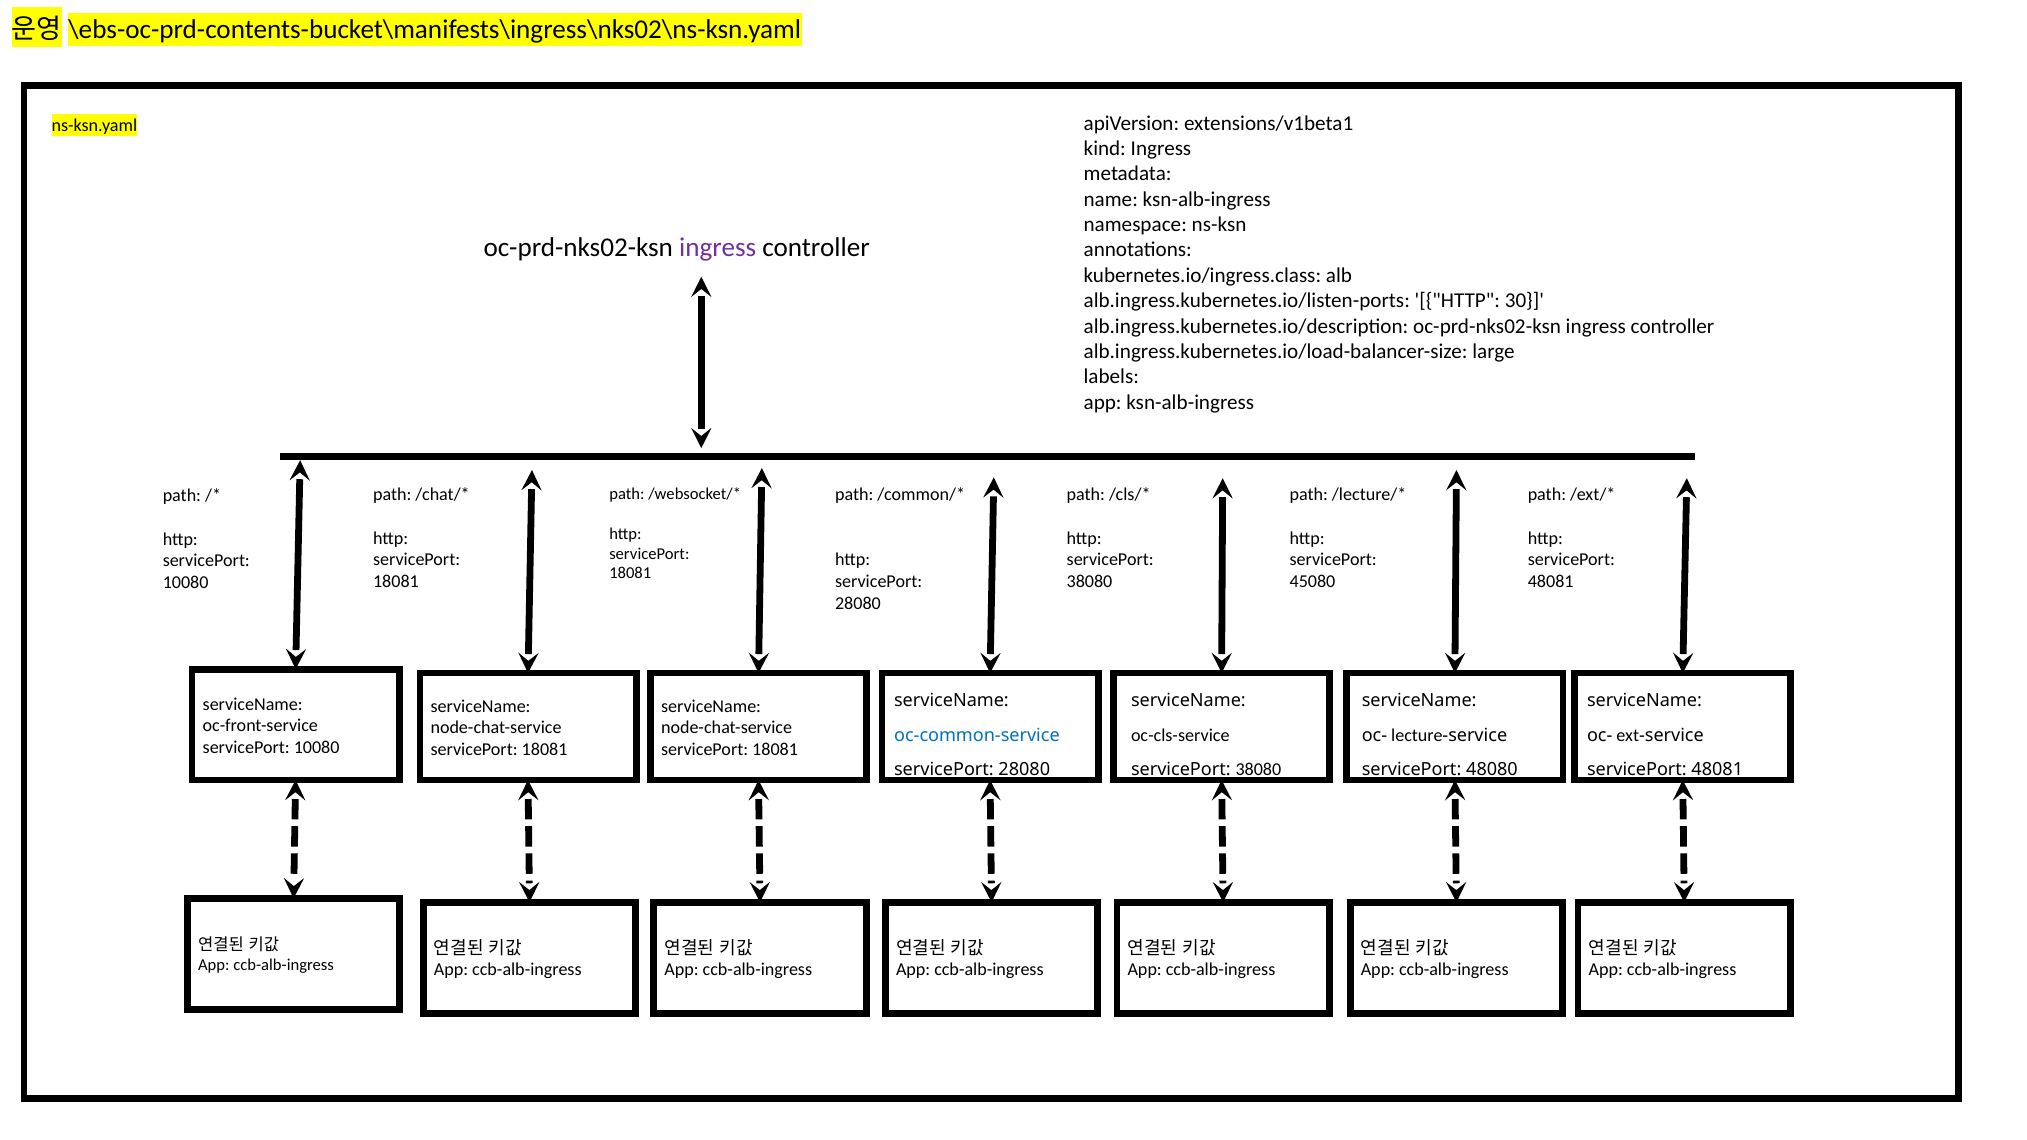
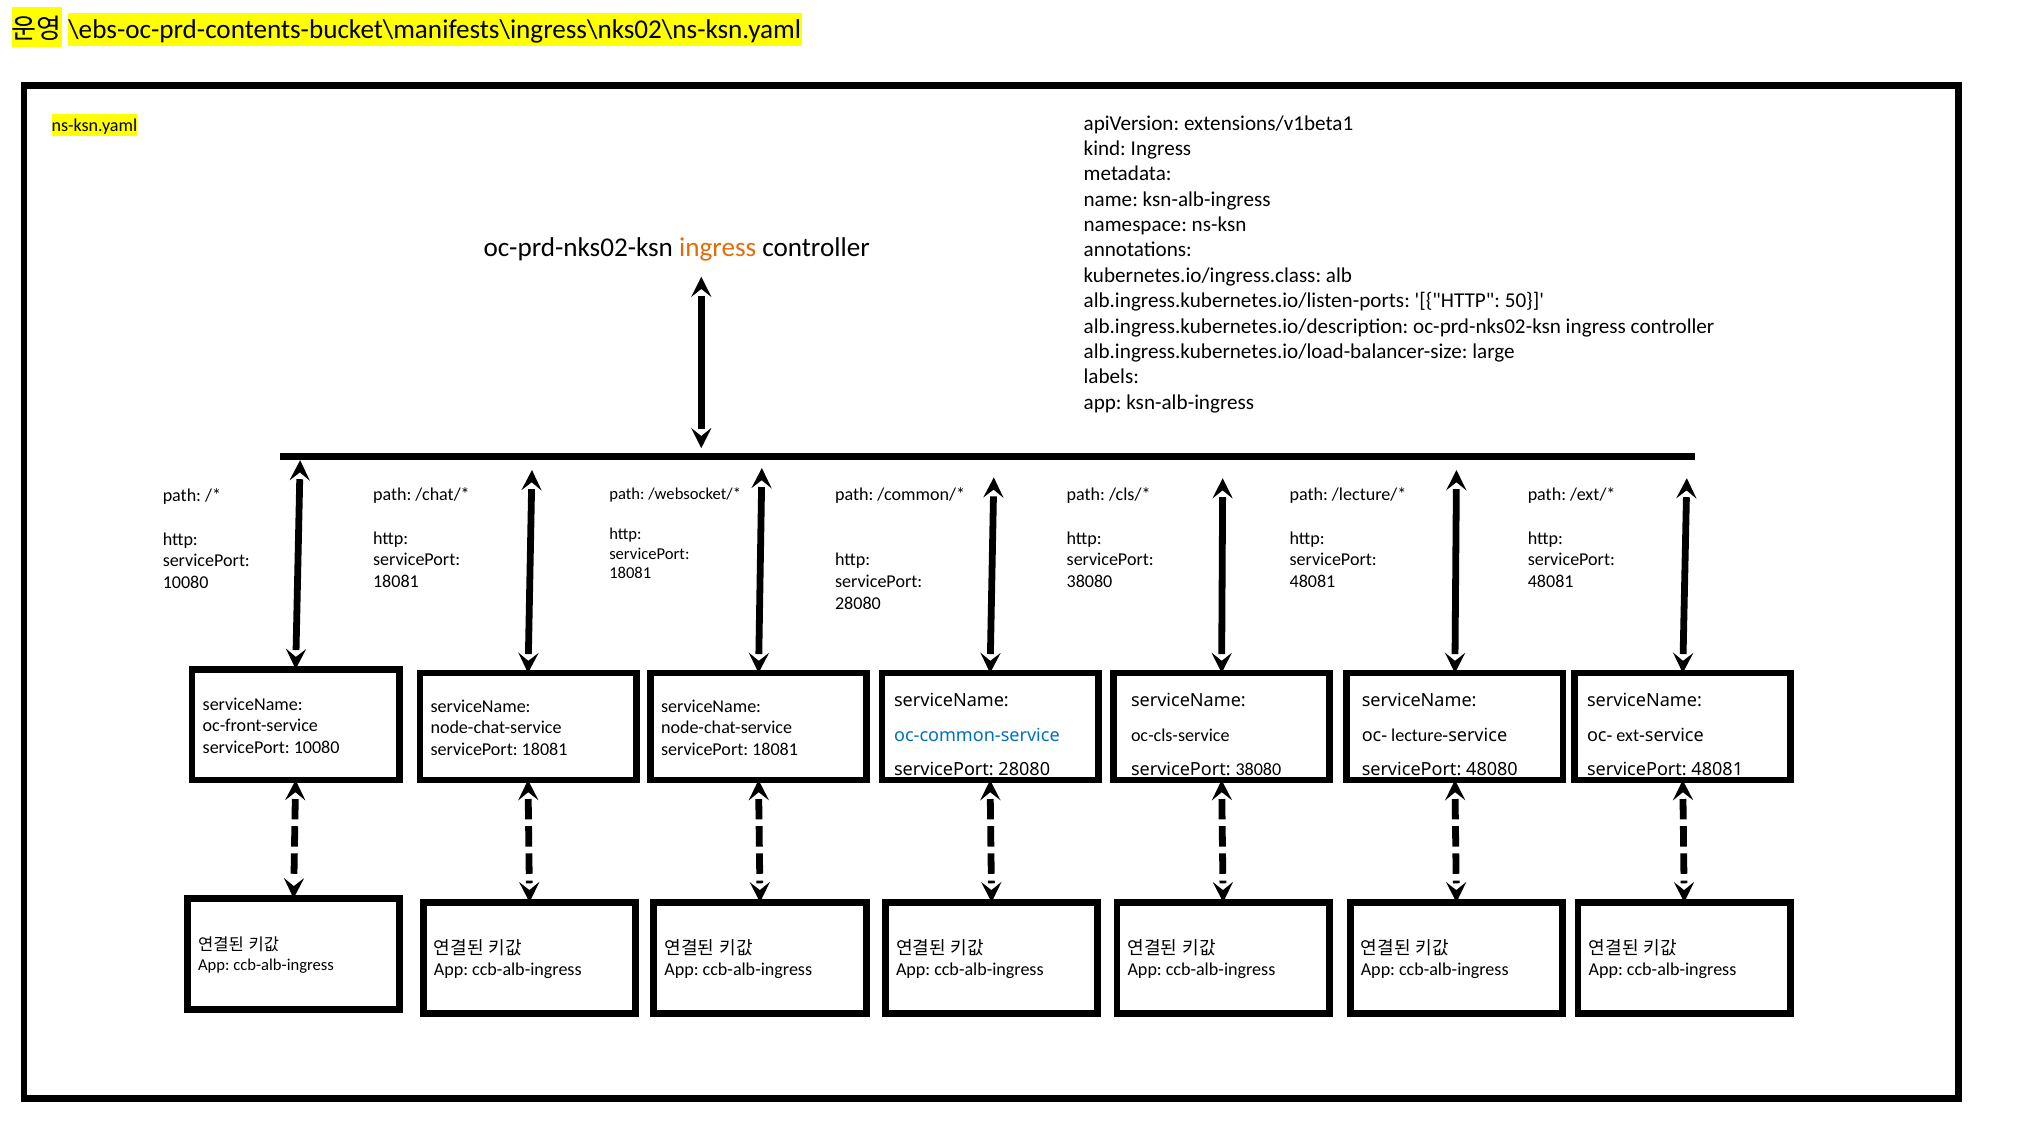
ingress colour: purple -> orange (718, 248)
30: 30 -> 50 (1524, 301)
45080: 45080 -> 48081 (1312, 582)
